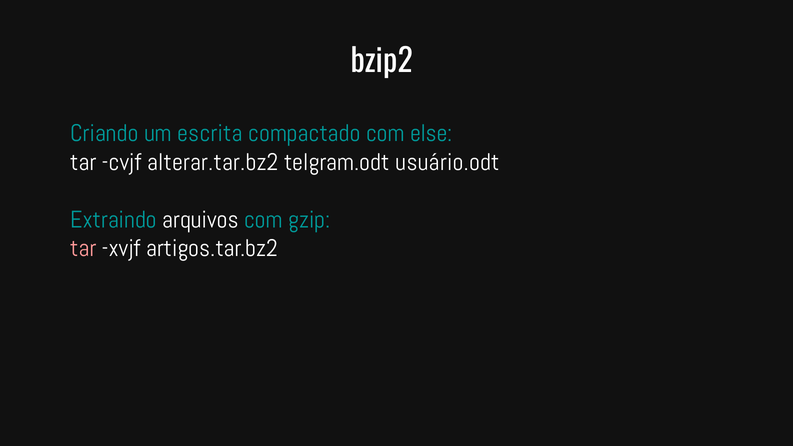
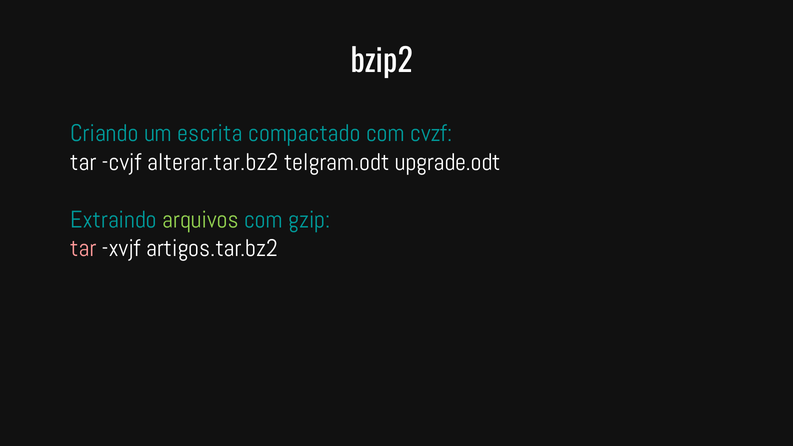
else: else -> cvzf (431, 134)
usuário.odt: usuário.odt -> upgrade.odt (448, 162)
arquivos colour: white -> light green (200, 220)
